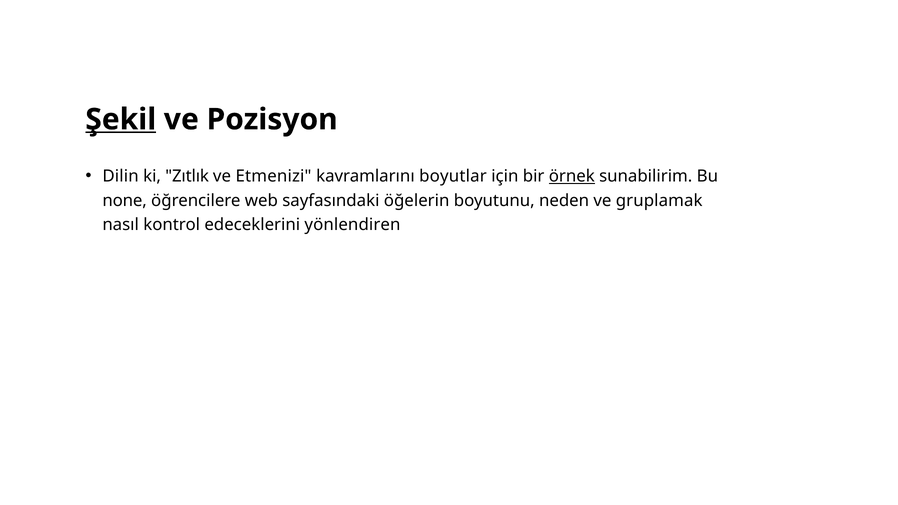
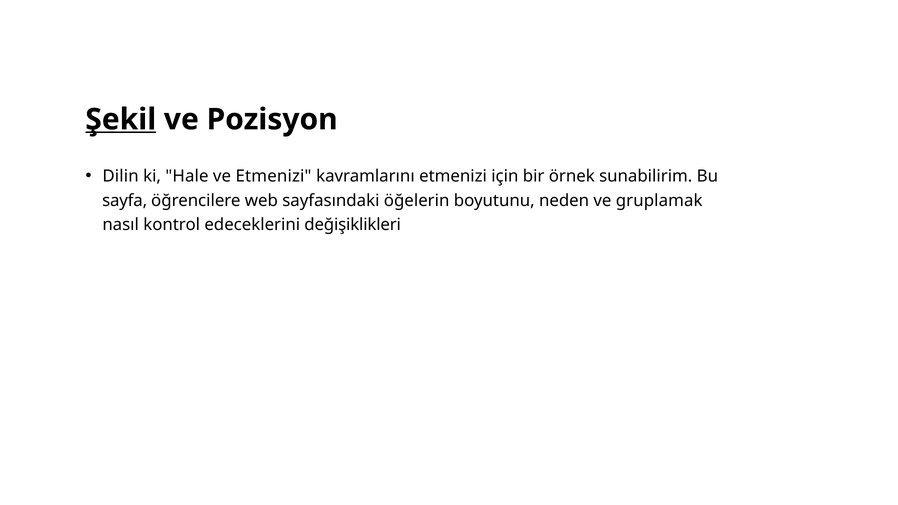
Zıtlık: Zıtlık -> Hale (187, 176)
kavramlarını boyutlar: boyutlar -> etmenizi (453, 176)
örnek underline: present -> none (572, 176)
none: none -> sayfa (125, 201)
yönlendiren: yönlendiren -> değişiklikleri (353, 225)
